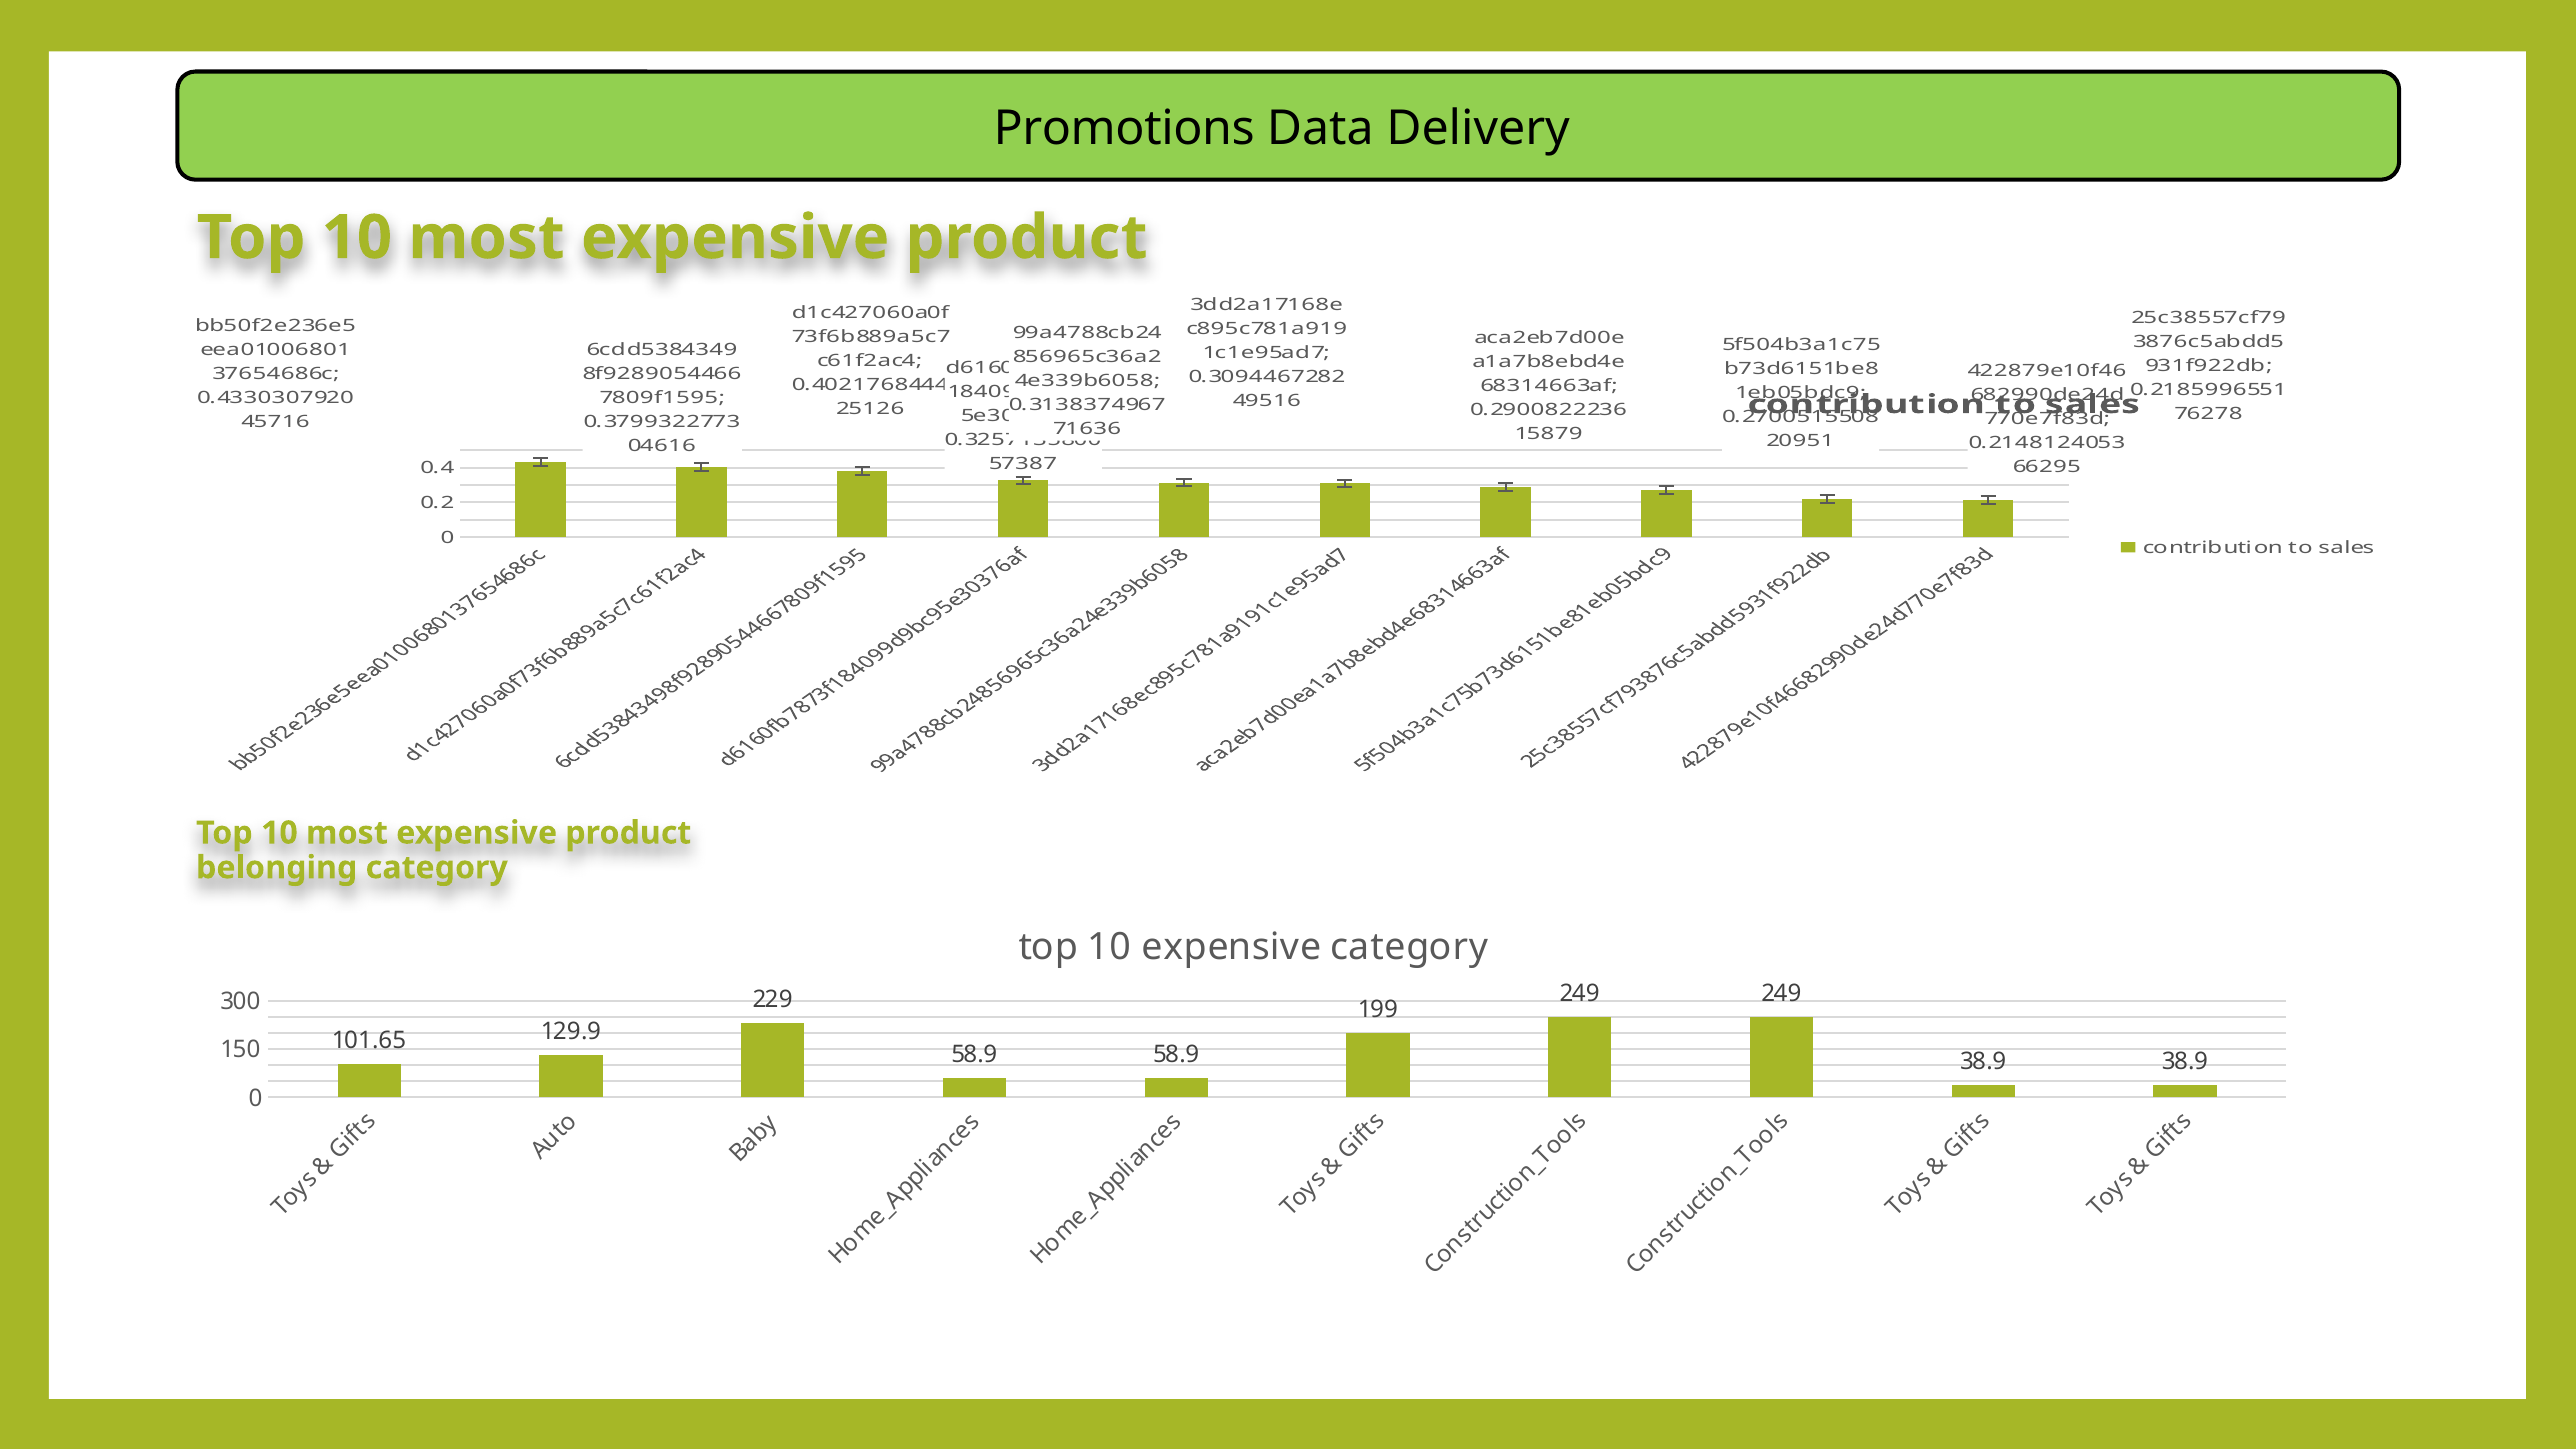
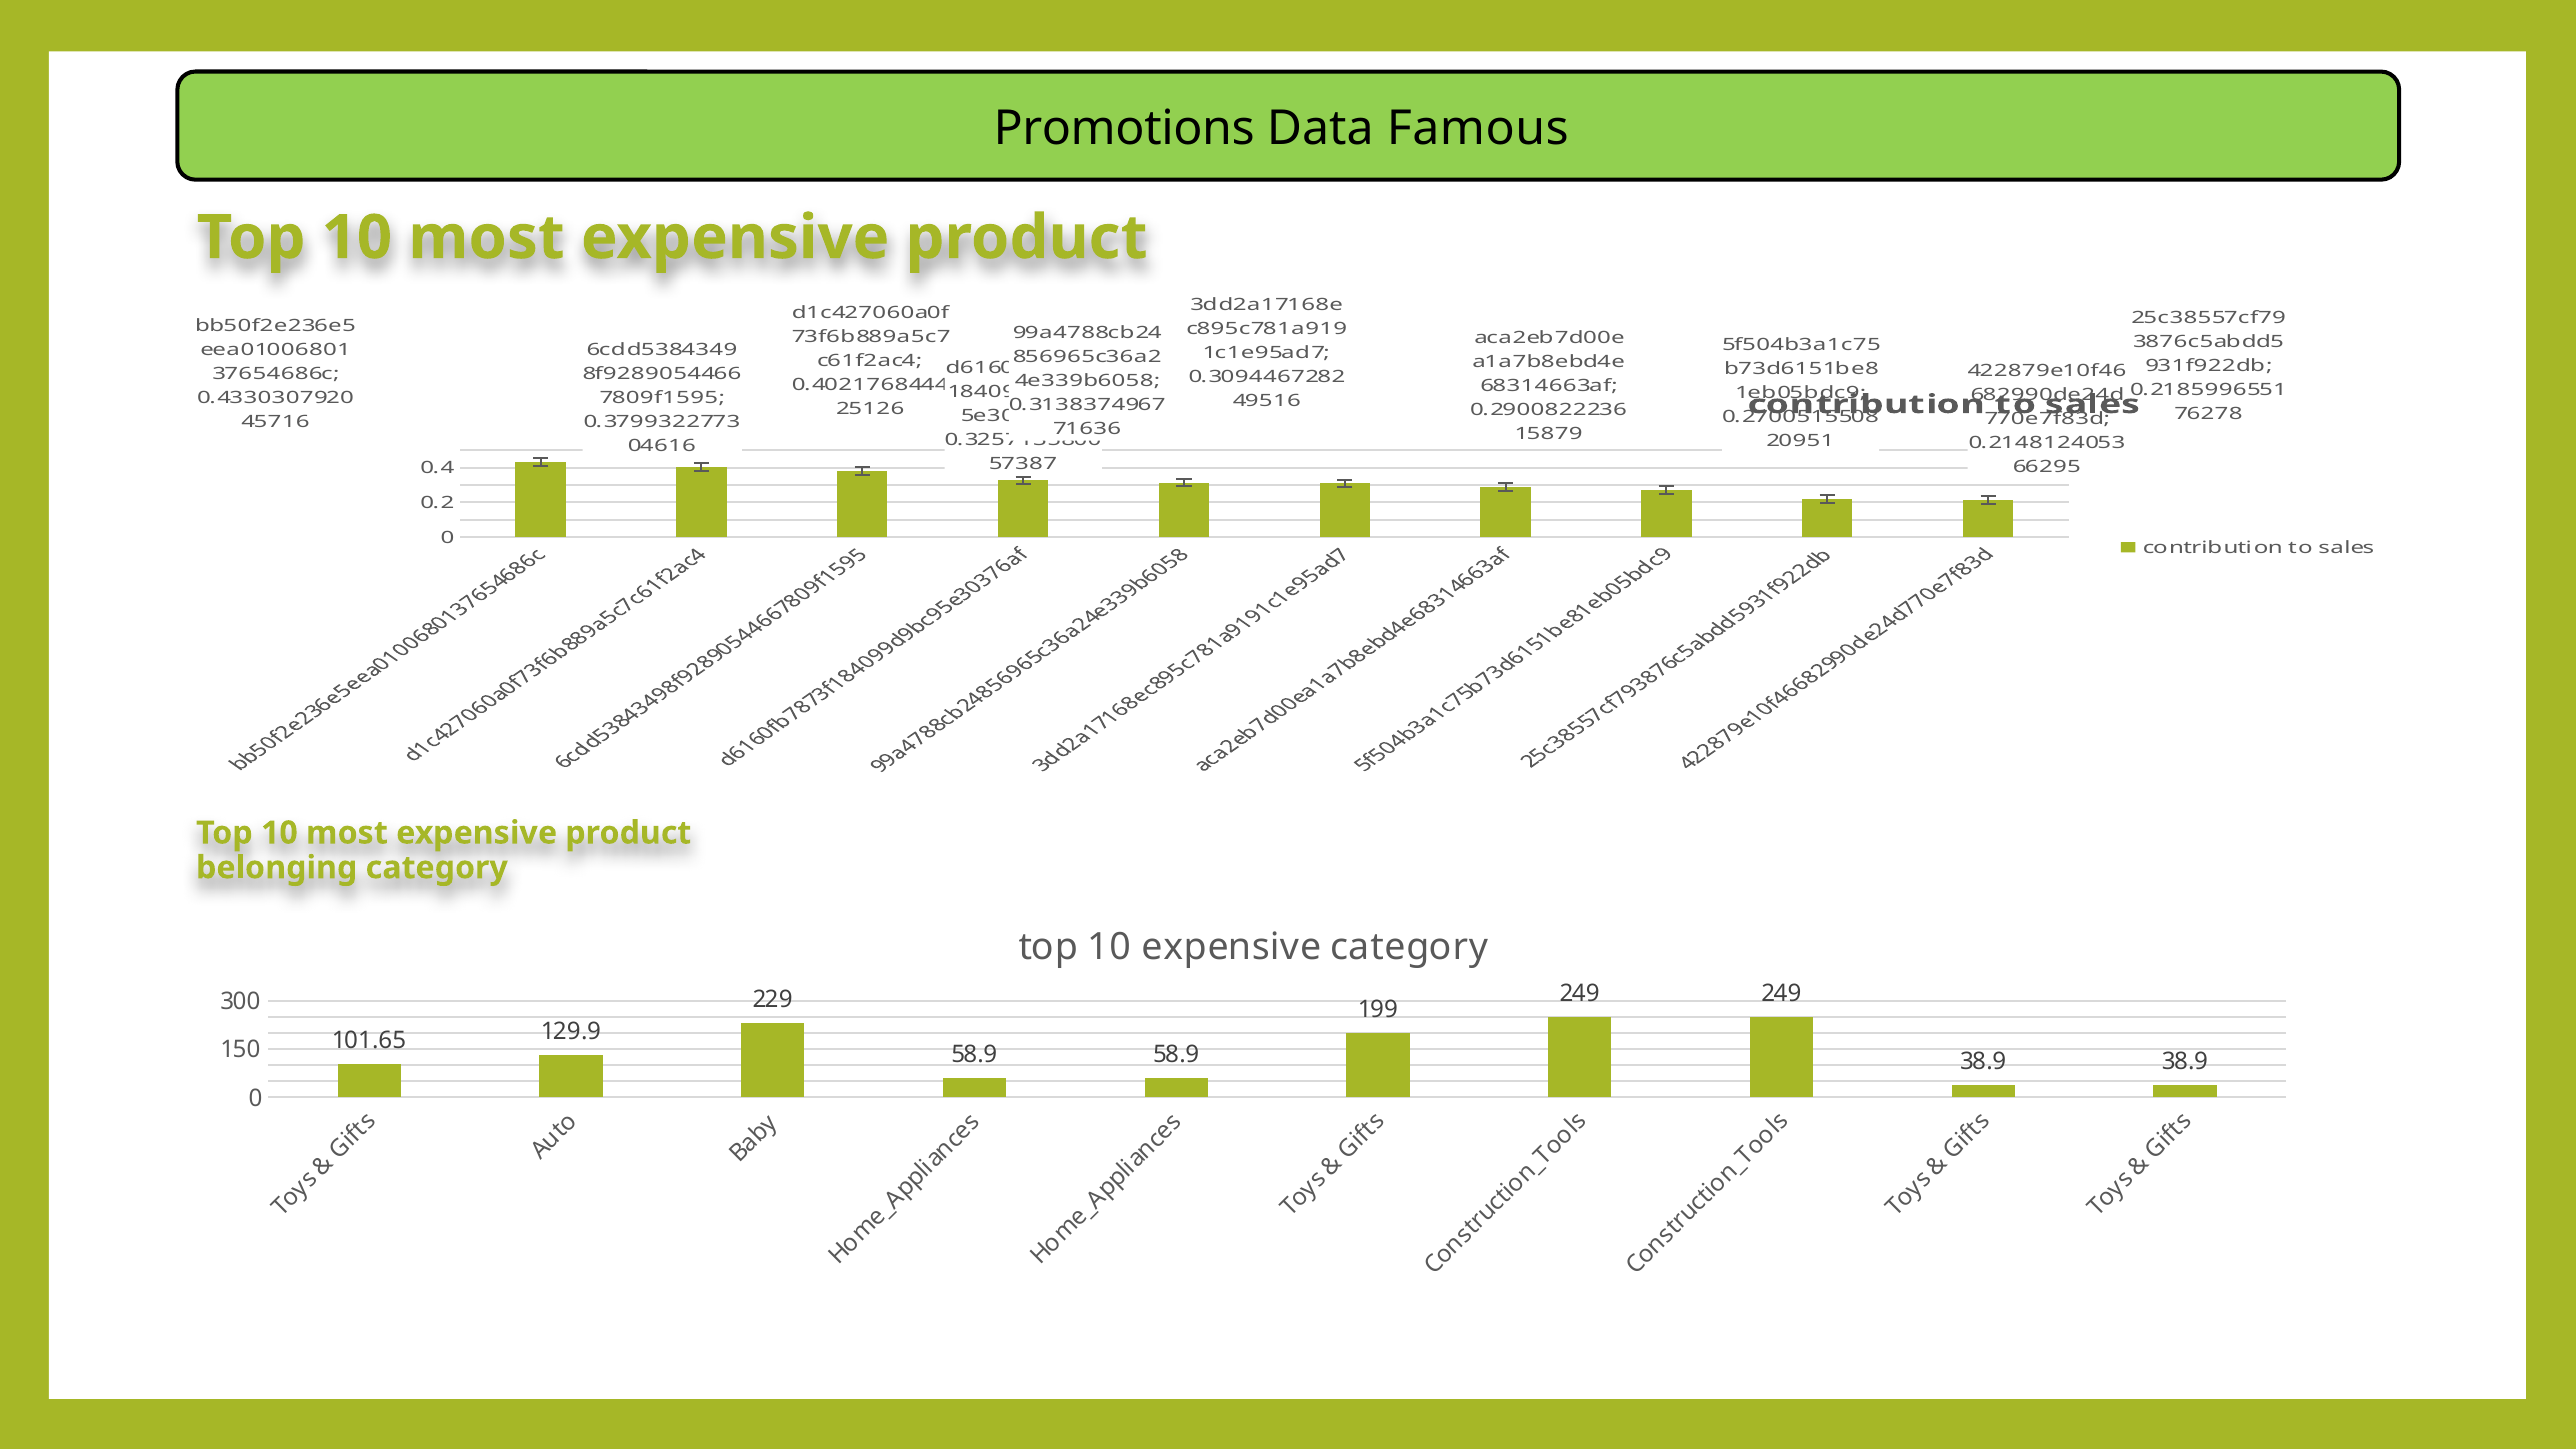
Delivery: Delivery -> Famous (1478, 129)
